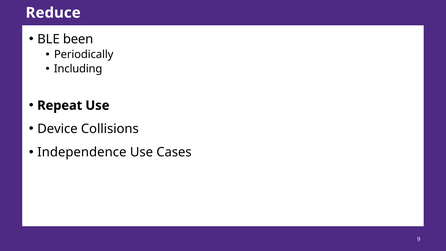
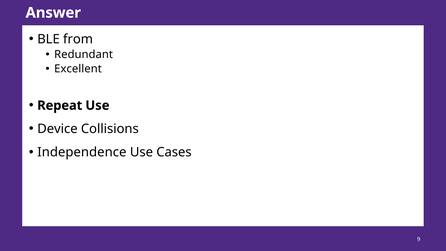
Reduce: Reduce -> Answer (53, 13)
been: been -> from (78, 39)
Periodically: Periodically -> Redundant (84, 54)
Including: Including -> Excellent (78, 69)
